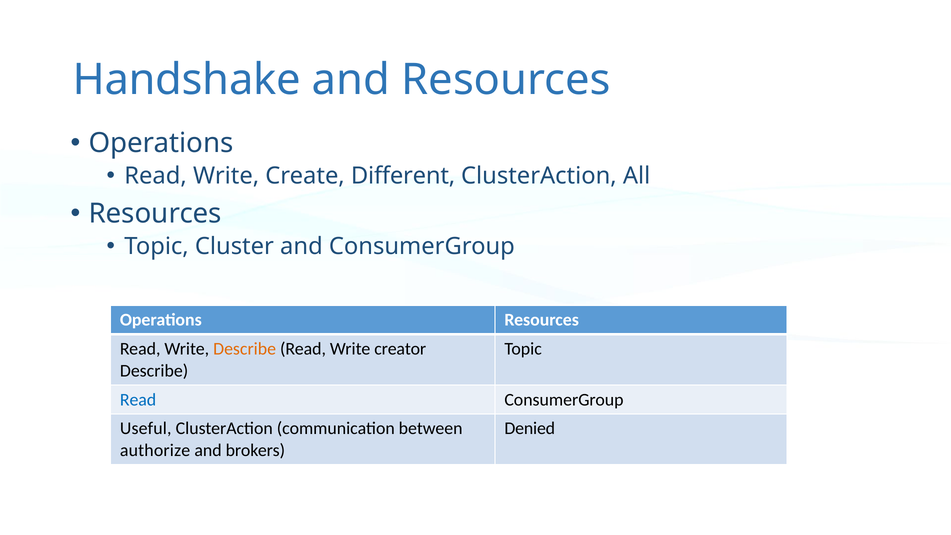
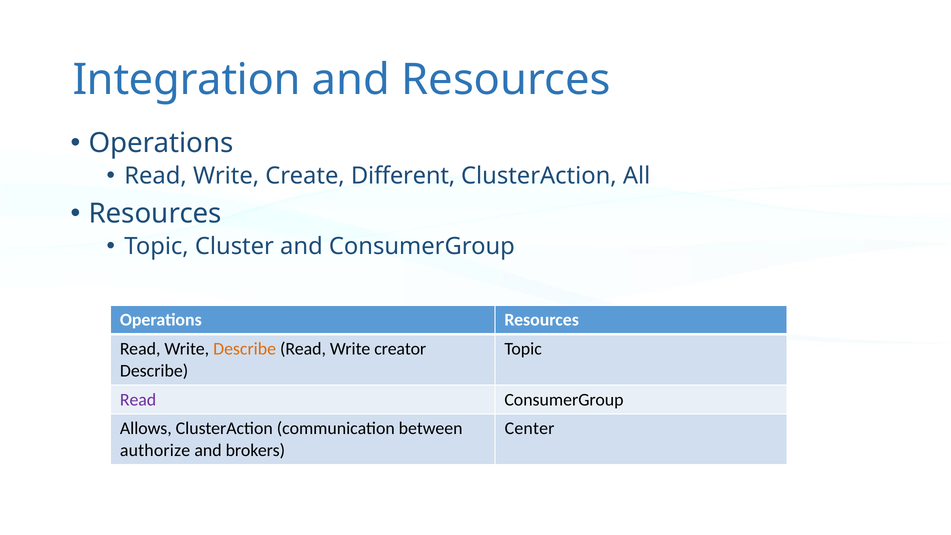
Handshake: Handshake -> Integration (187, 80)
Read colour: blue -> purple (138, 400)
Useful: Useful -> Allows (146, 429)
Denied: Denied -> Center (530, 429)
